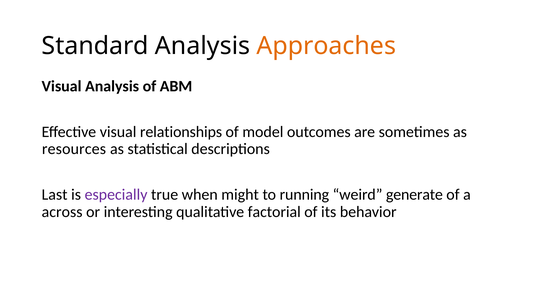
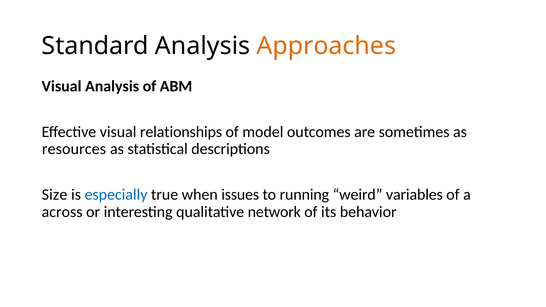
Last: Last -> Size (55, 195)
especially colour: purple -> blue (116, 195)
might: might -> issues (240, 195)
generate: generate -> variables (414, 195)
factorial: factorial -> network (274, 212)
